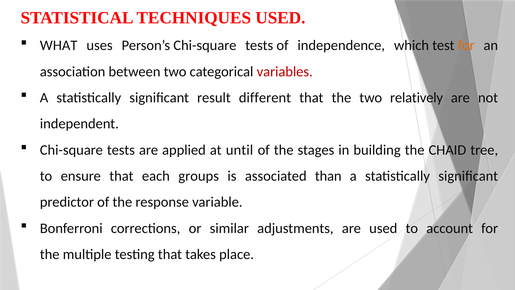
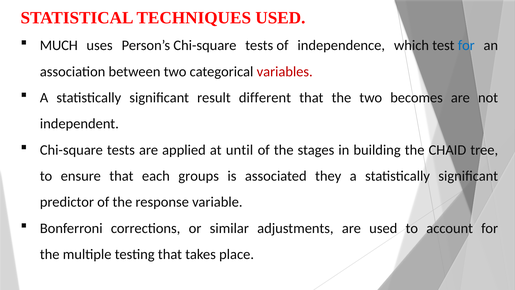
WHAT: WHAT -> MUCH (59, 45)
for colour: orange -> blue (466, 45)
relatively: relatively -> becomes (417, 98)
than: than -> they (328, 176)
